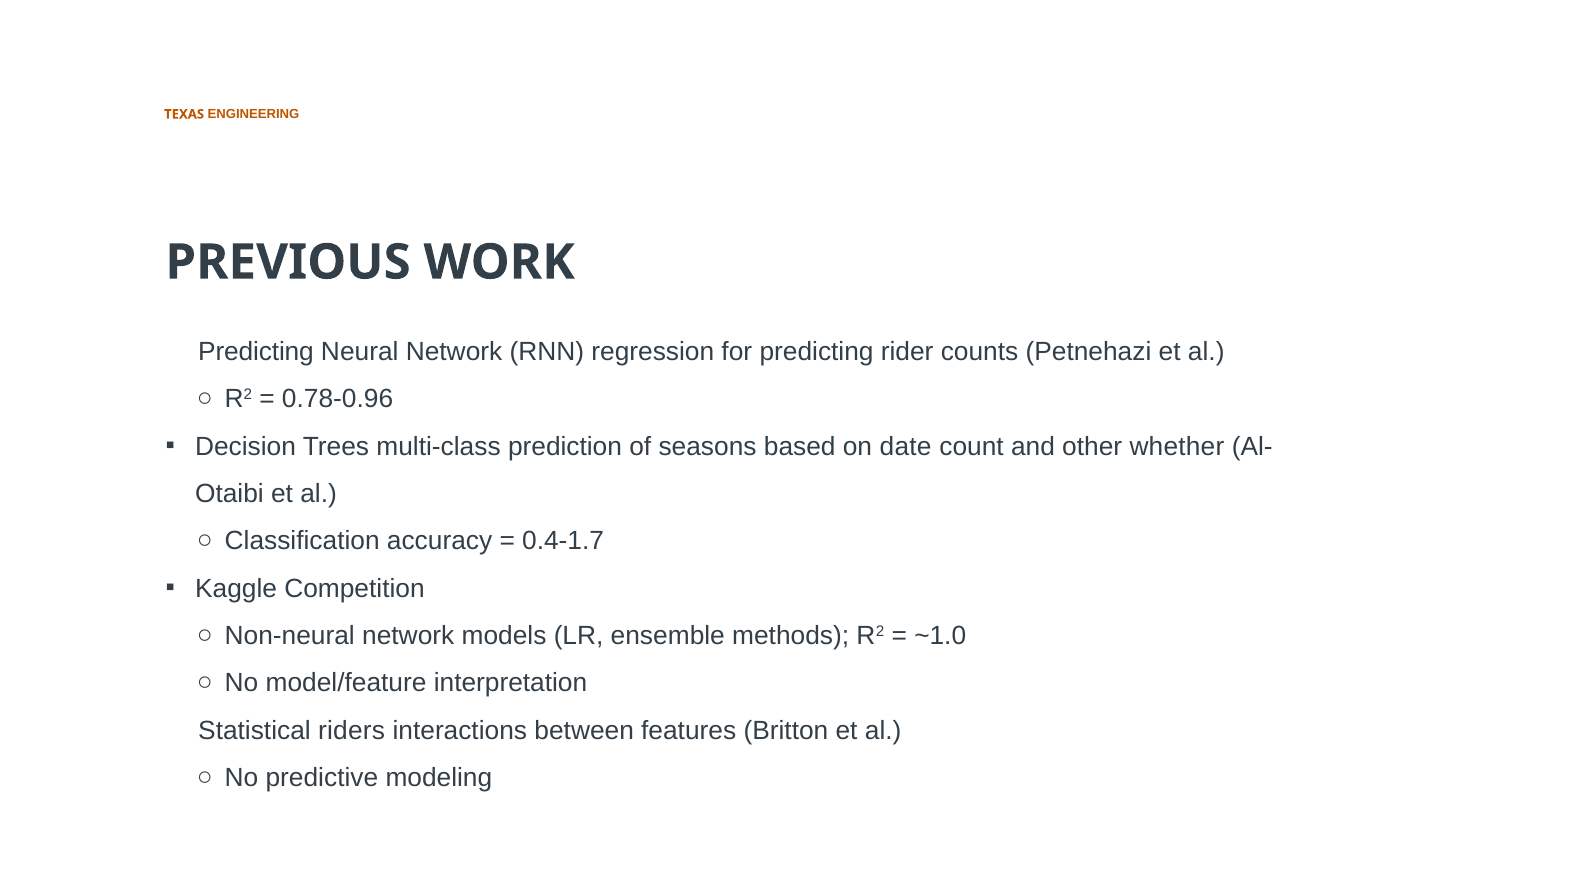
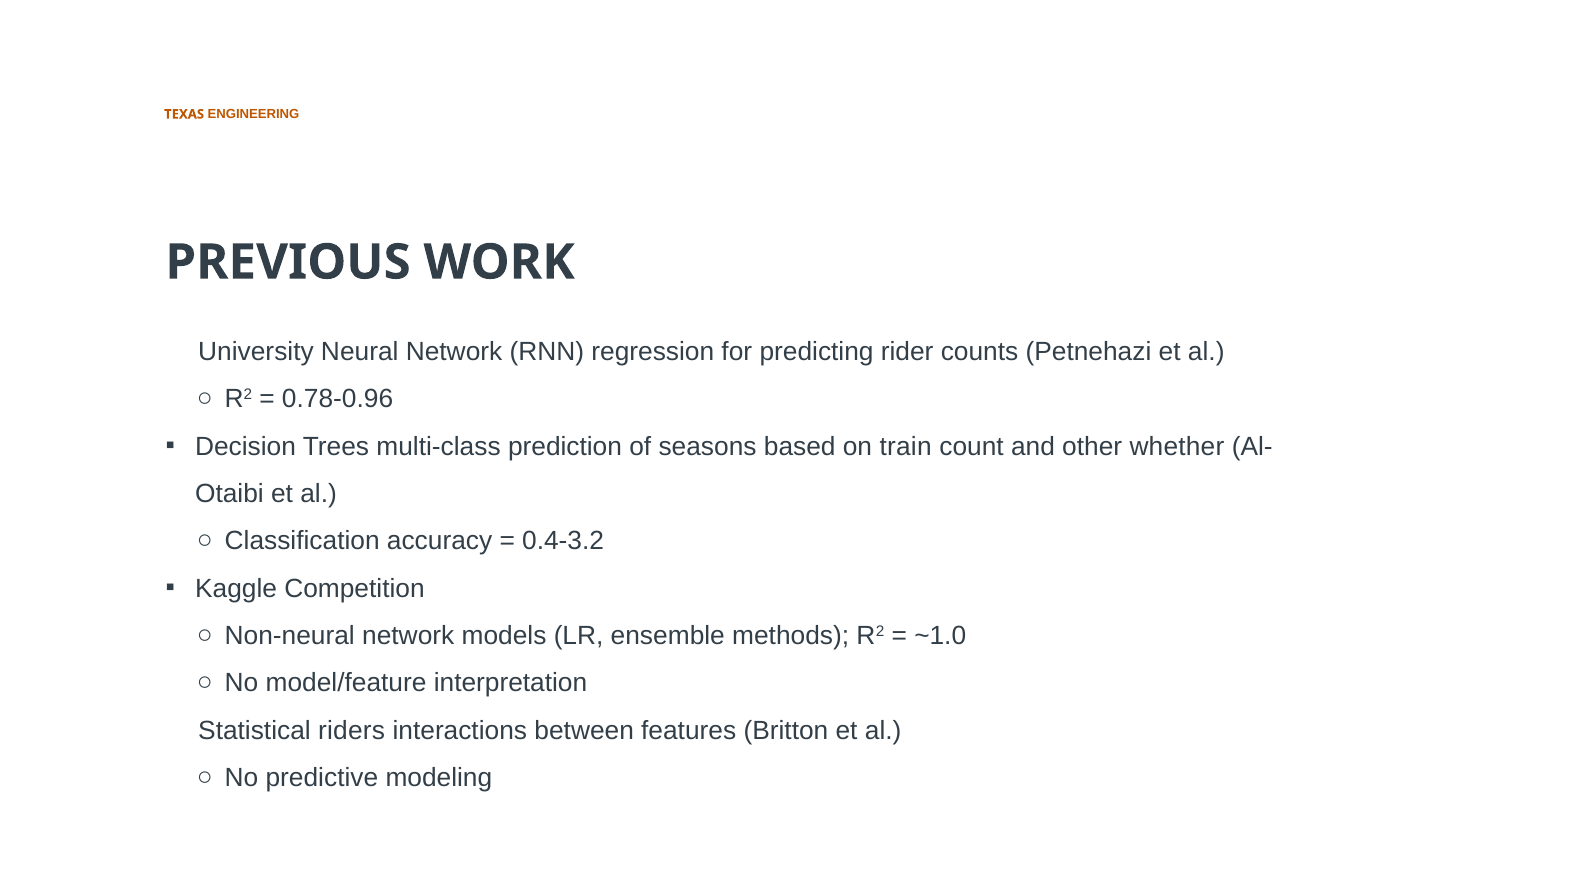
Predicting: Predicting -> University (256, 351)
date: date -> train (906, 446)
0.4-1.7: 0.4-1.7 -> 0.4-3.2 (563, 541)
